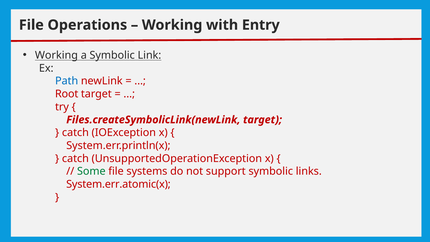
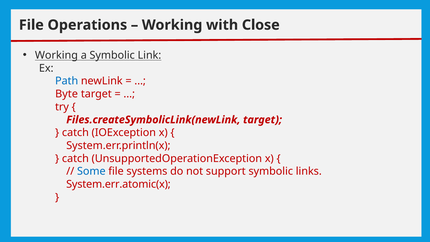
Entry: Entry -> Close (261, 25)
Root: Root -> Byte (67, 94)
Some colour: green -> blue (91, 171)
